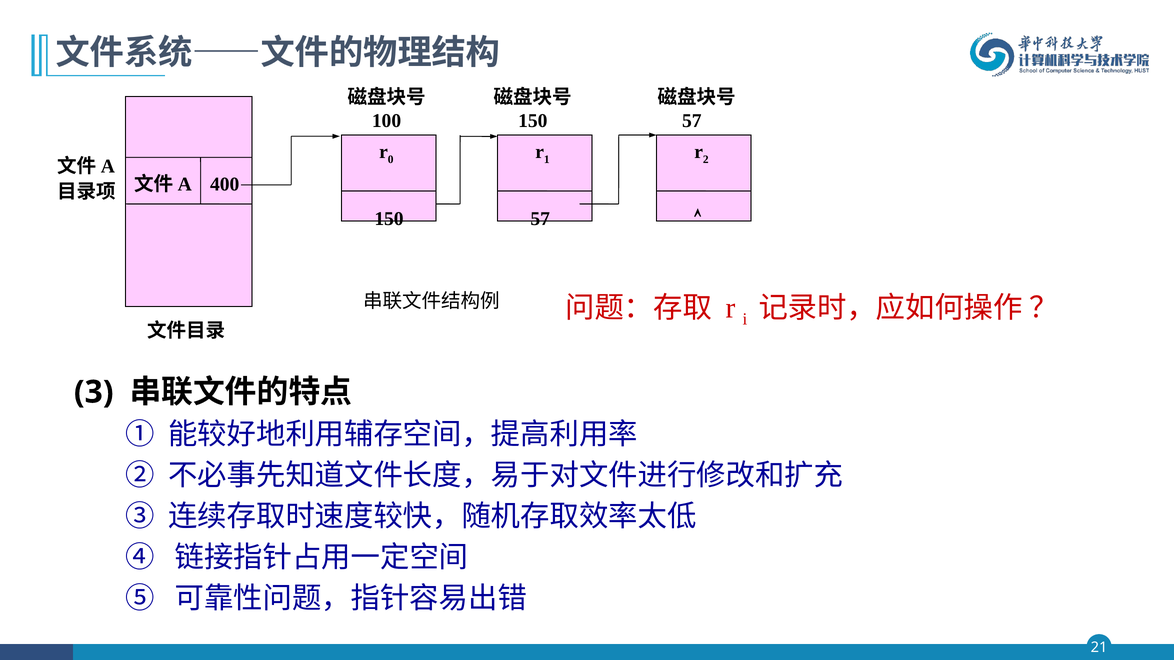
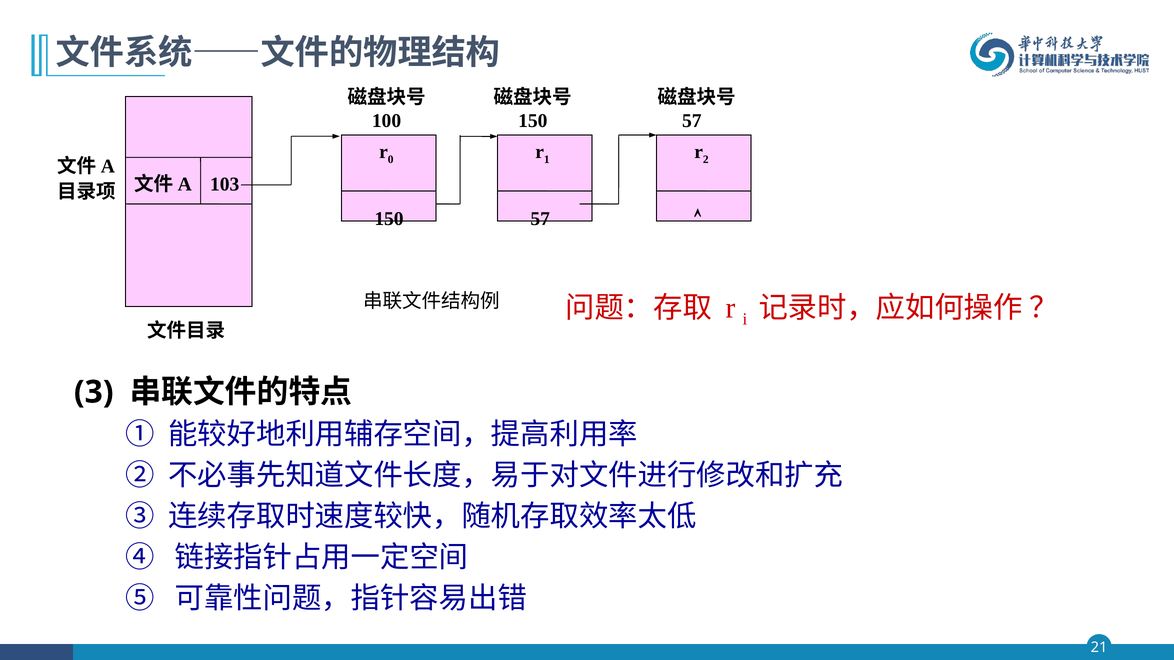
400: 400 -> 103 (225, 184)
